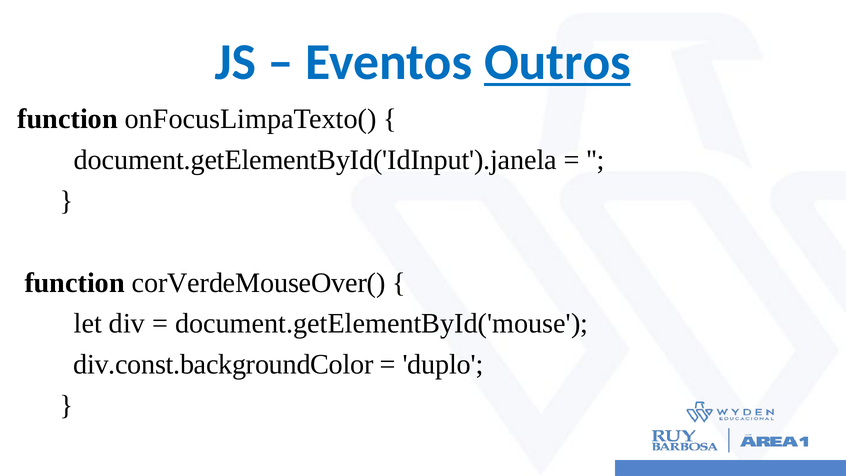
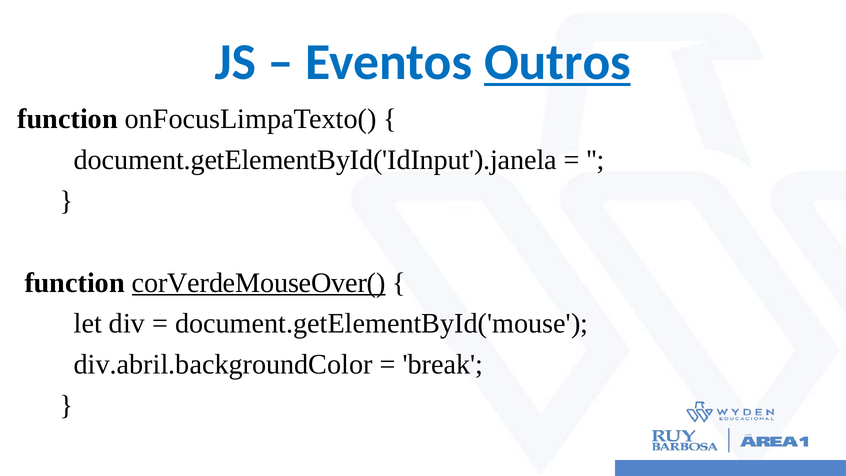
corVerdeMouseOver( underline: none -> present (259, 283)
div.const.backgroundColor: div.const.backgroundColor -> div.abril.backgroundColor (223, 364)
duplo: duplo -> break (443, 364)
